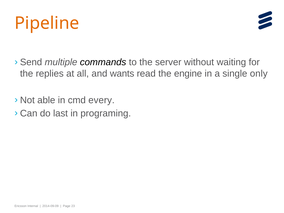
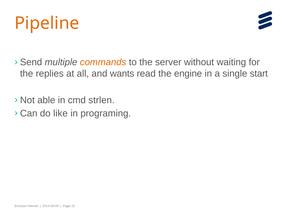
commands colour: black -> orange (103, 62)
only: only -> start (259, 74)
every: every -> strlen (101, 100)
last: last -> like (60, 113)
